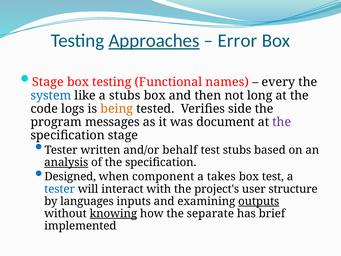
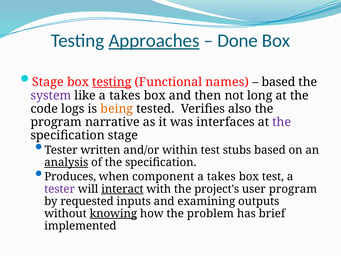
Error: Error -> Done (238, 41)
testing underline: none -> present (112, 82)
every: every -> based (279, 82)
system colour: blue -> purple (51, 95)
like a stubs: stubs -> takes (125, 95)
side: side -> also (240, 109)
messages: messages -> narrative (112, 122)
document: document -> interfaces (226, 122)
behalf: behalf -> within (180, 150)
Designed: Designed -> Produces (70, 177)
tester colour: blue -> purple (60, 189)
interact underline: none -> present (122, 189)
user structure: structure -> program (293, 189)
languages: languages -> requested (87, 201)
outputs underline: present -> none (259, 201)
separate: separate -> problem (210, 213)
